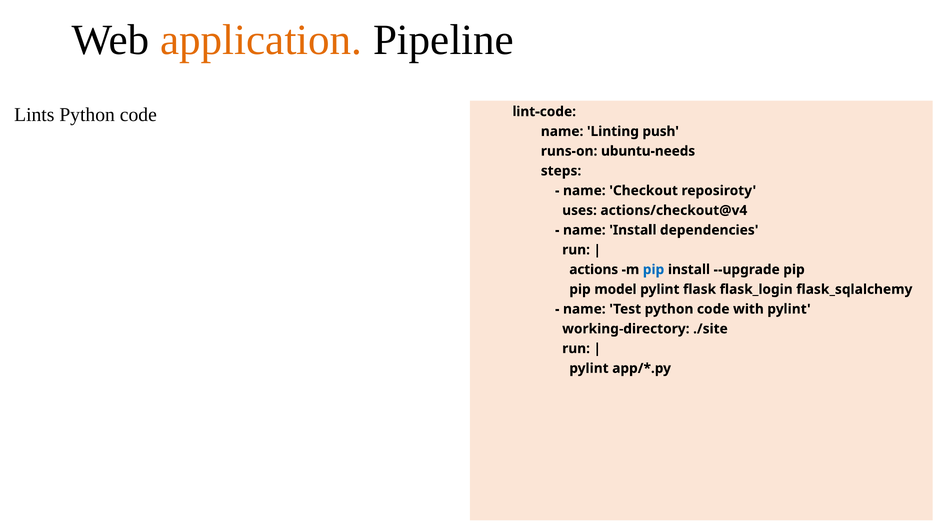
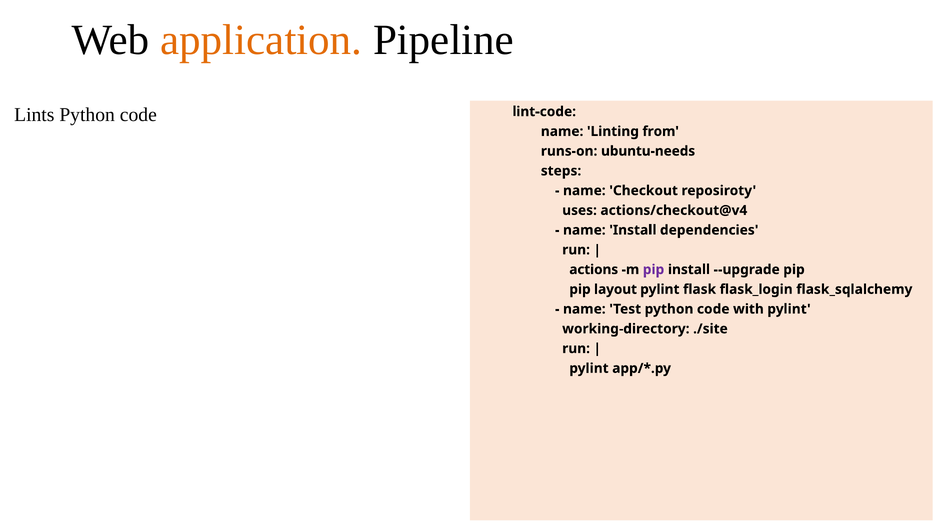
push: push -> from (661, 131)
pip colour: blue -> purple (654, 269)
model: model -> layout (616, 289)
